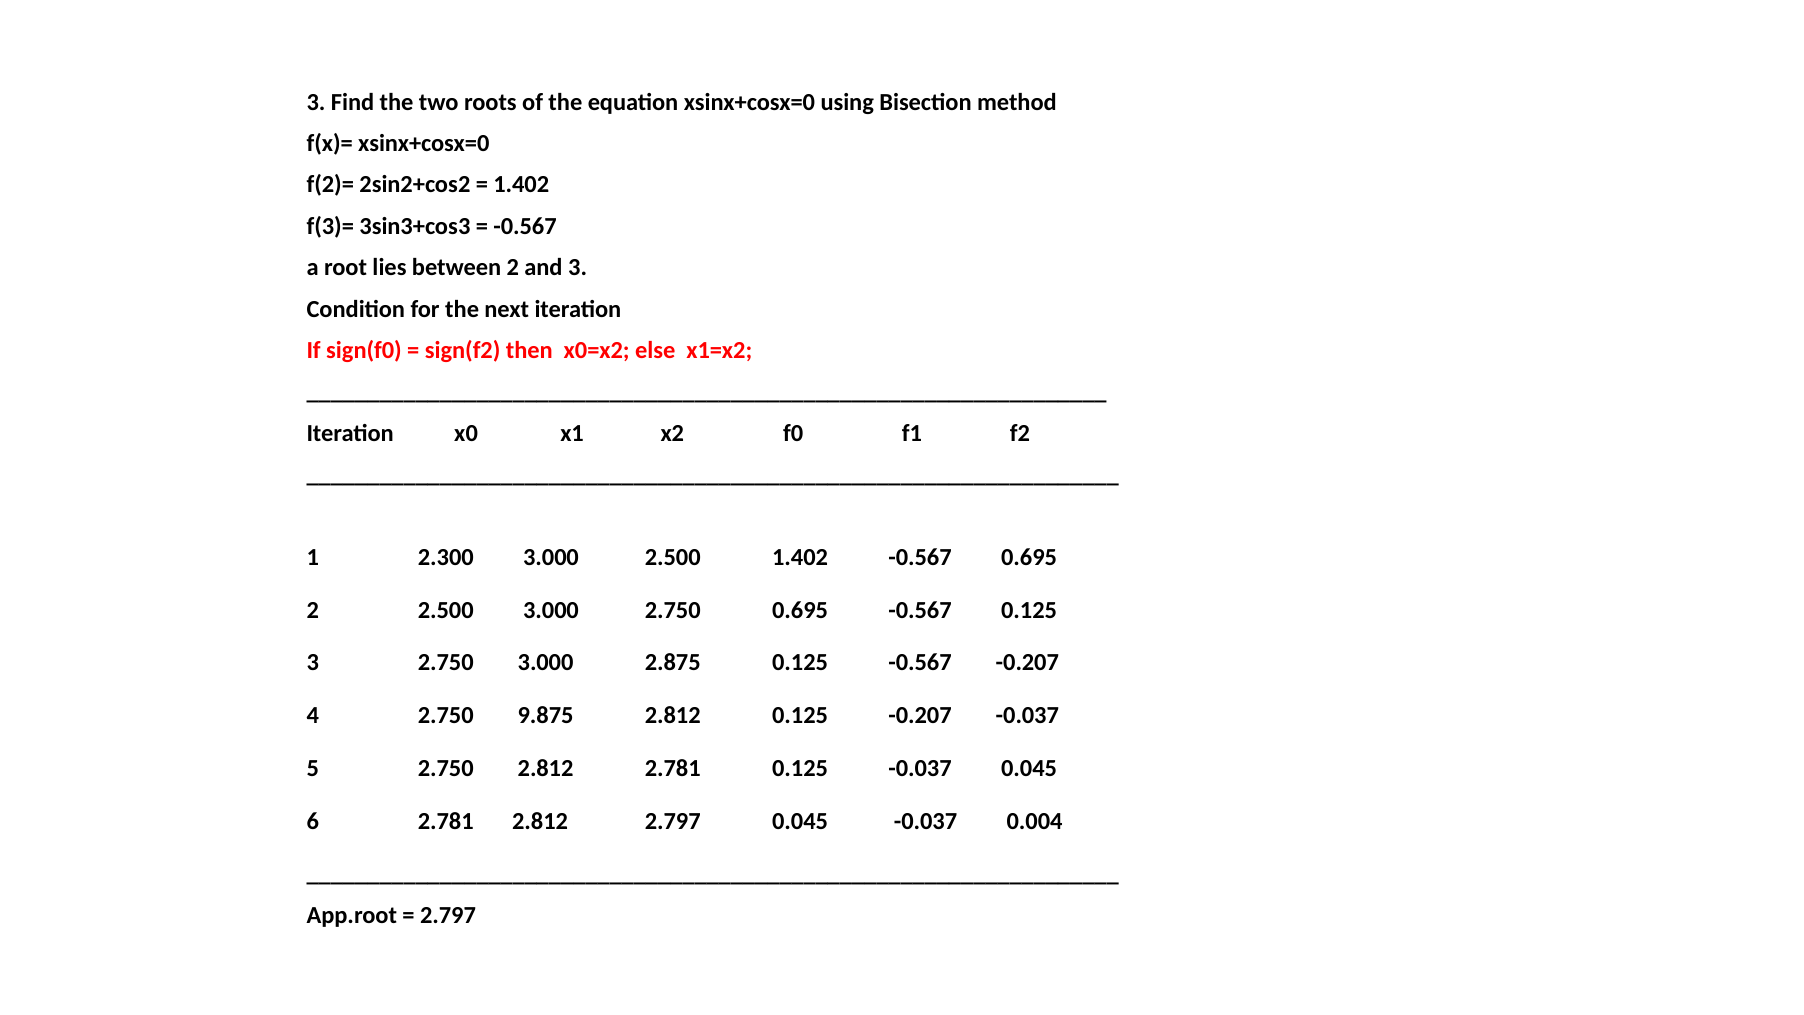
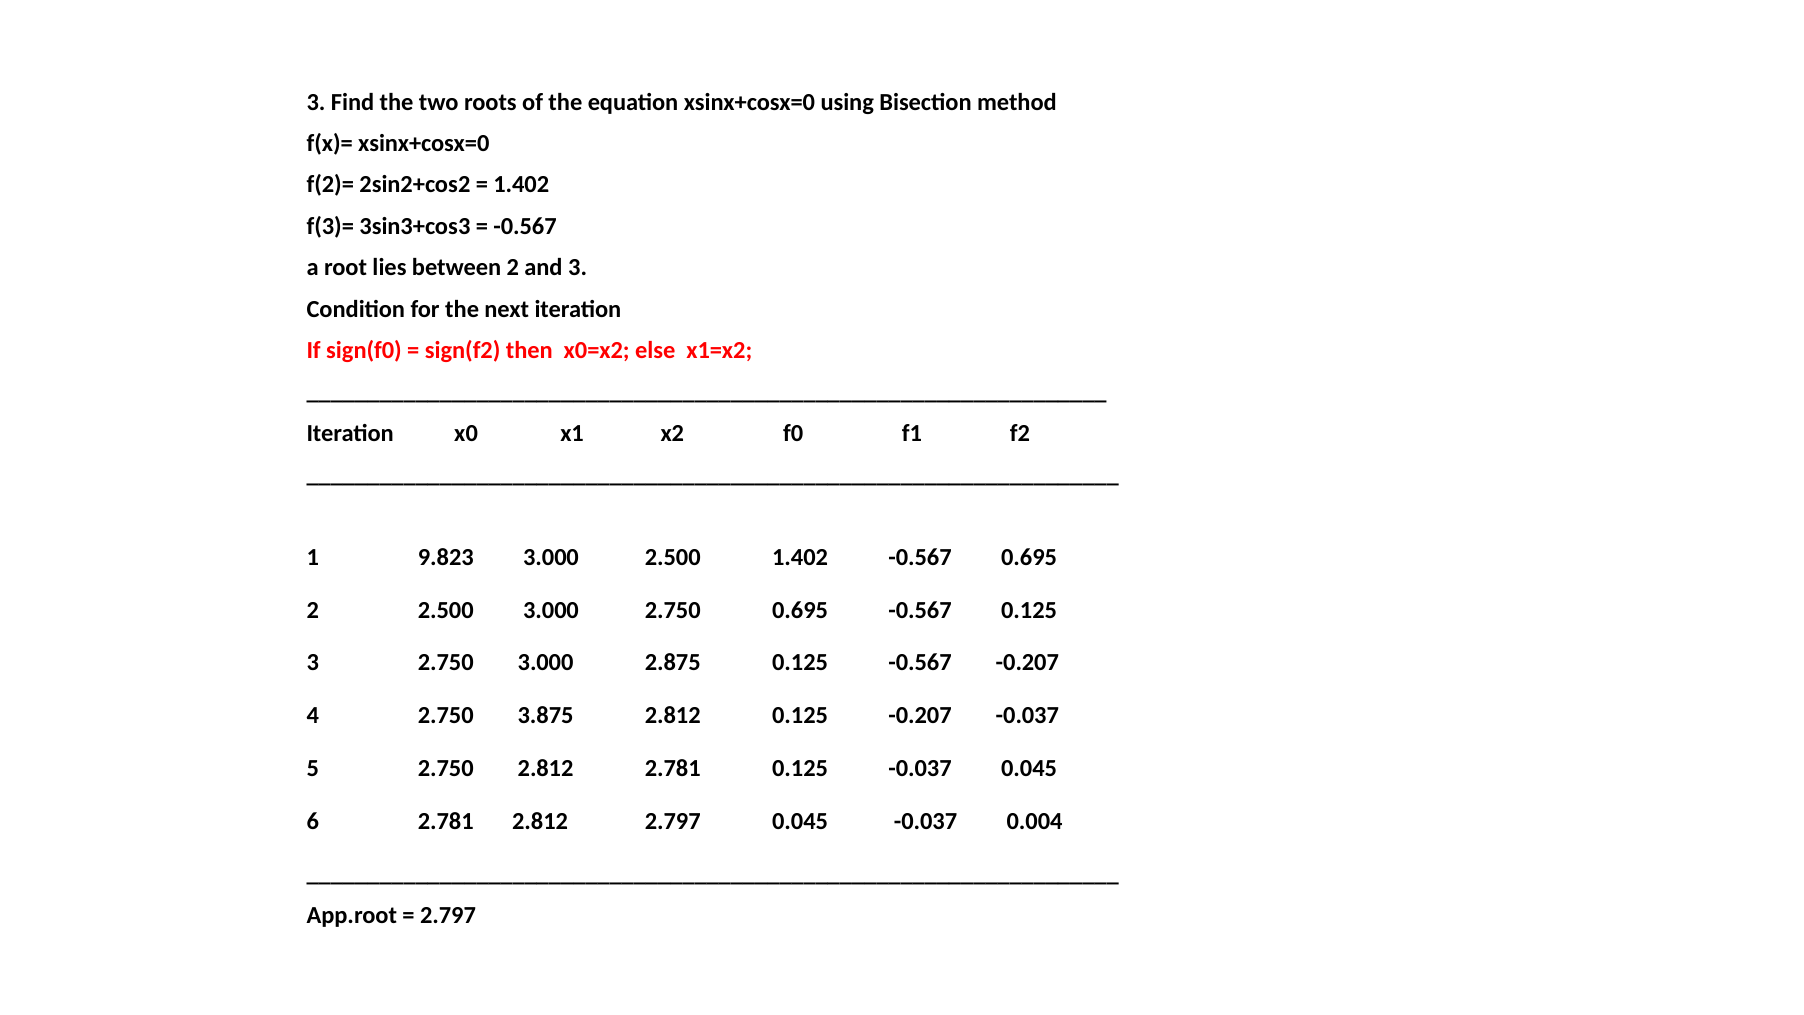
2.300: 2.300 -> 9.823 (446, 557)
9.875: 9.875 -> 3.875 (546, 715)
